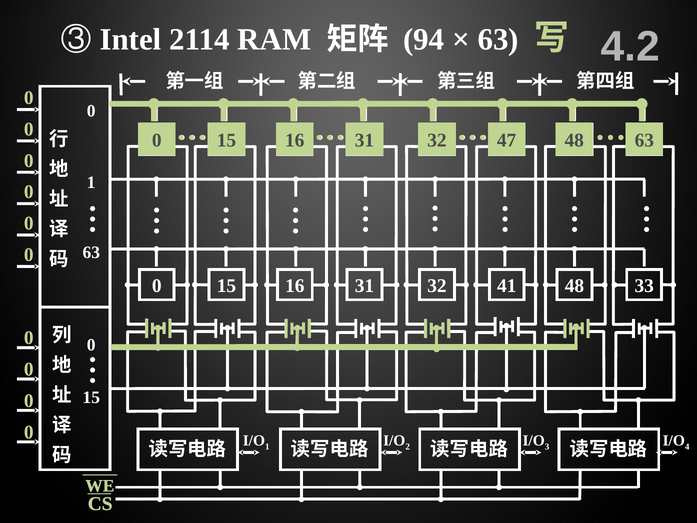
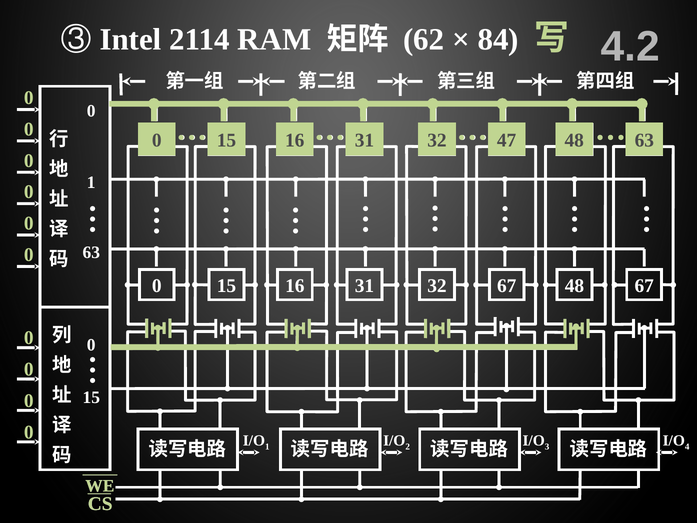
94: 94 -> 62 (424, 40)
63: 63 -> 84 (498, 40)
41: 41 -> 67 (507, 286)
32 33: 33 -> 67 (644, 286)
